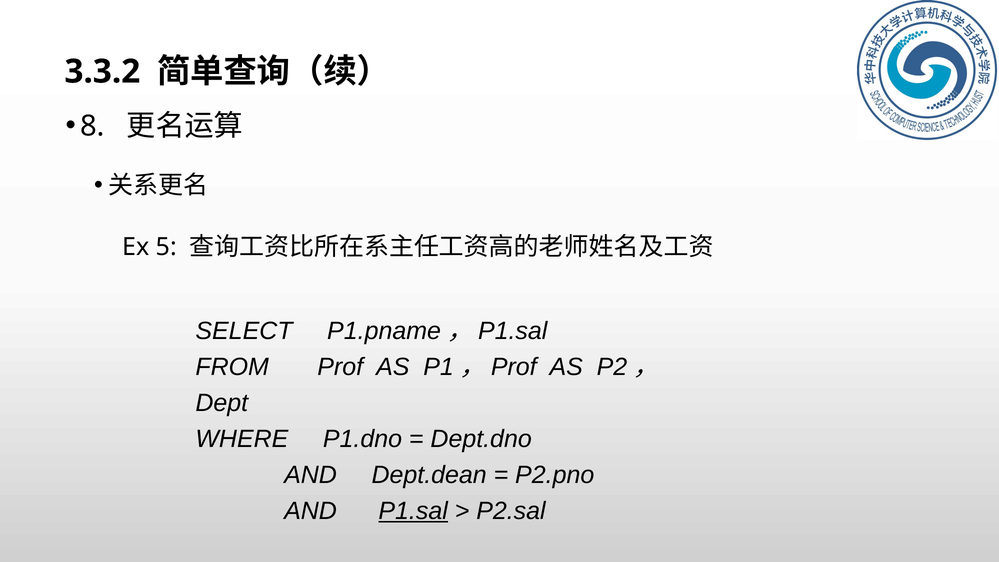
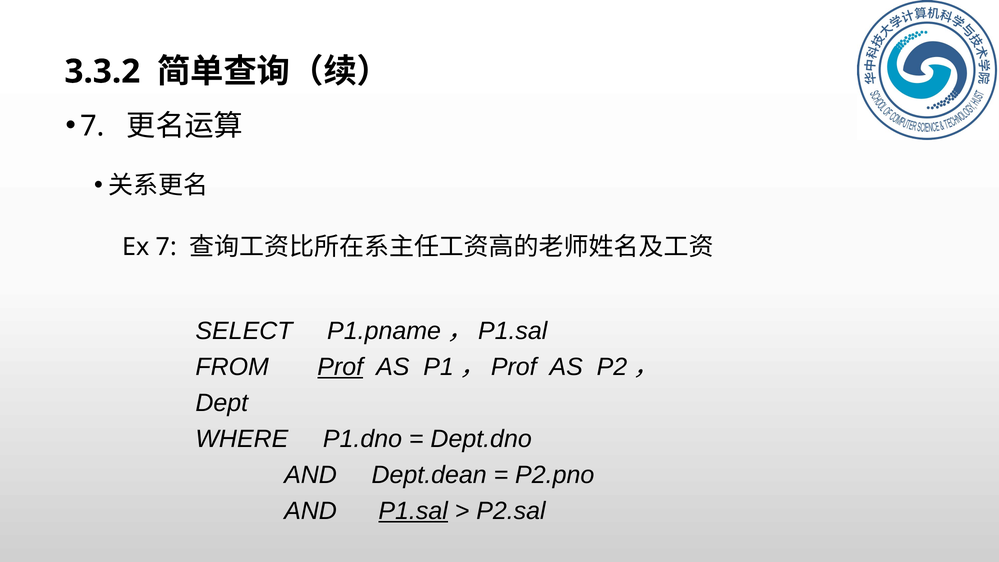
8: 8 -> 7 (92, 126)
Ex 5: 5 -> 7 (166, 247)
Prof underline: none -> present (340, 367)
